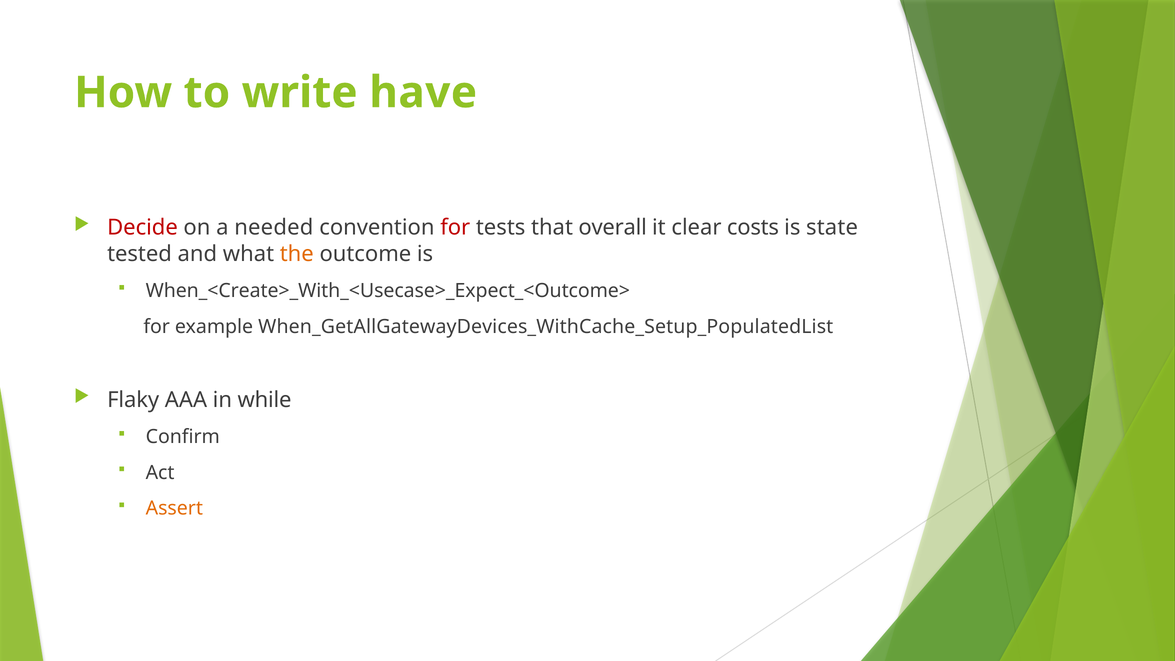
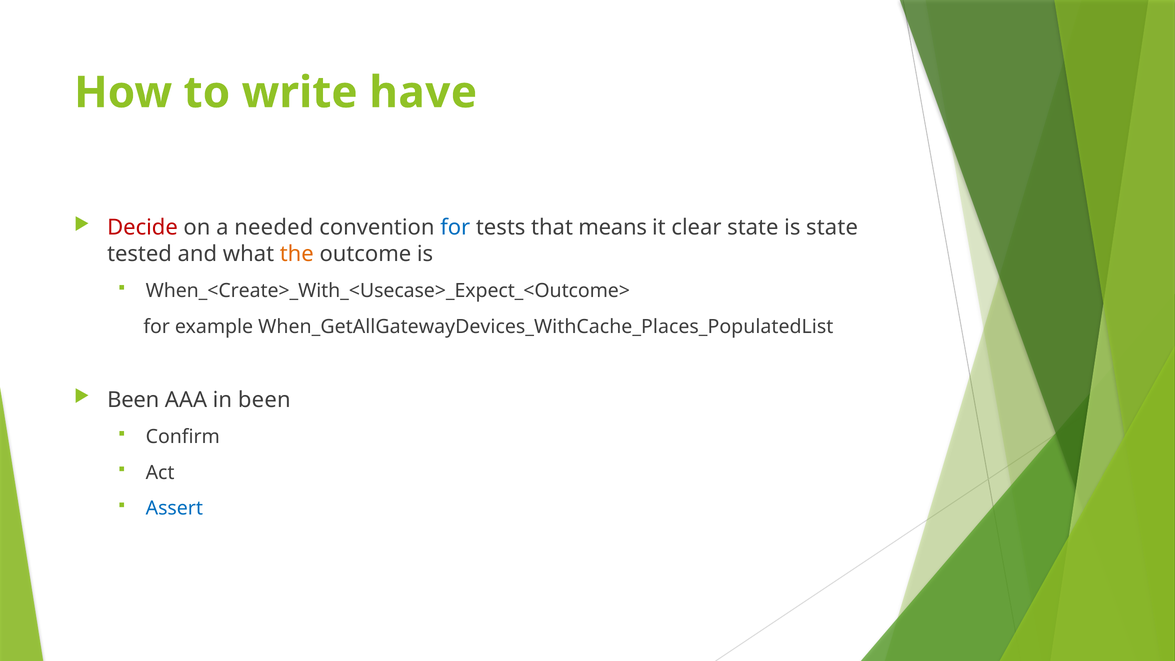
for colour: red -> blue (455, 227)
overall: overall -> means (613, 227)
clear costs: costs -> state (753, 227)
When_GetAllGatewayDevices_WithCache_Setup_PopulatedList: When_GetAllGatewayDevices_WithCache_Setup_PopulatedList -> When_GetAllGatewayDevices_WithCache_Places_PopulatedList (546, 327)
Flaky: Flaky -> Been (133, 400)
in while: while -> been (264, 400)
Assert colour: orange -> blue (174, 508)
